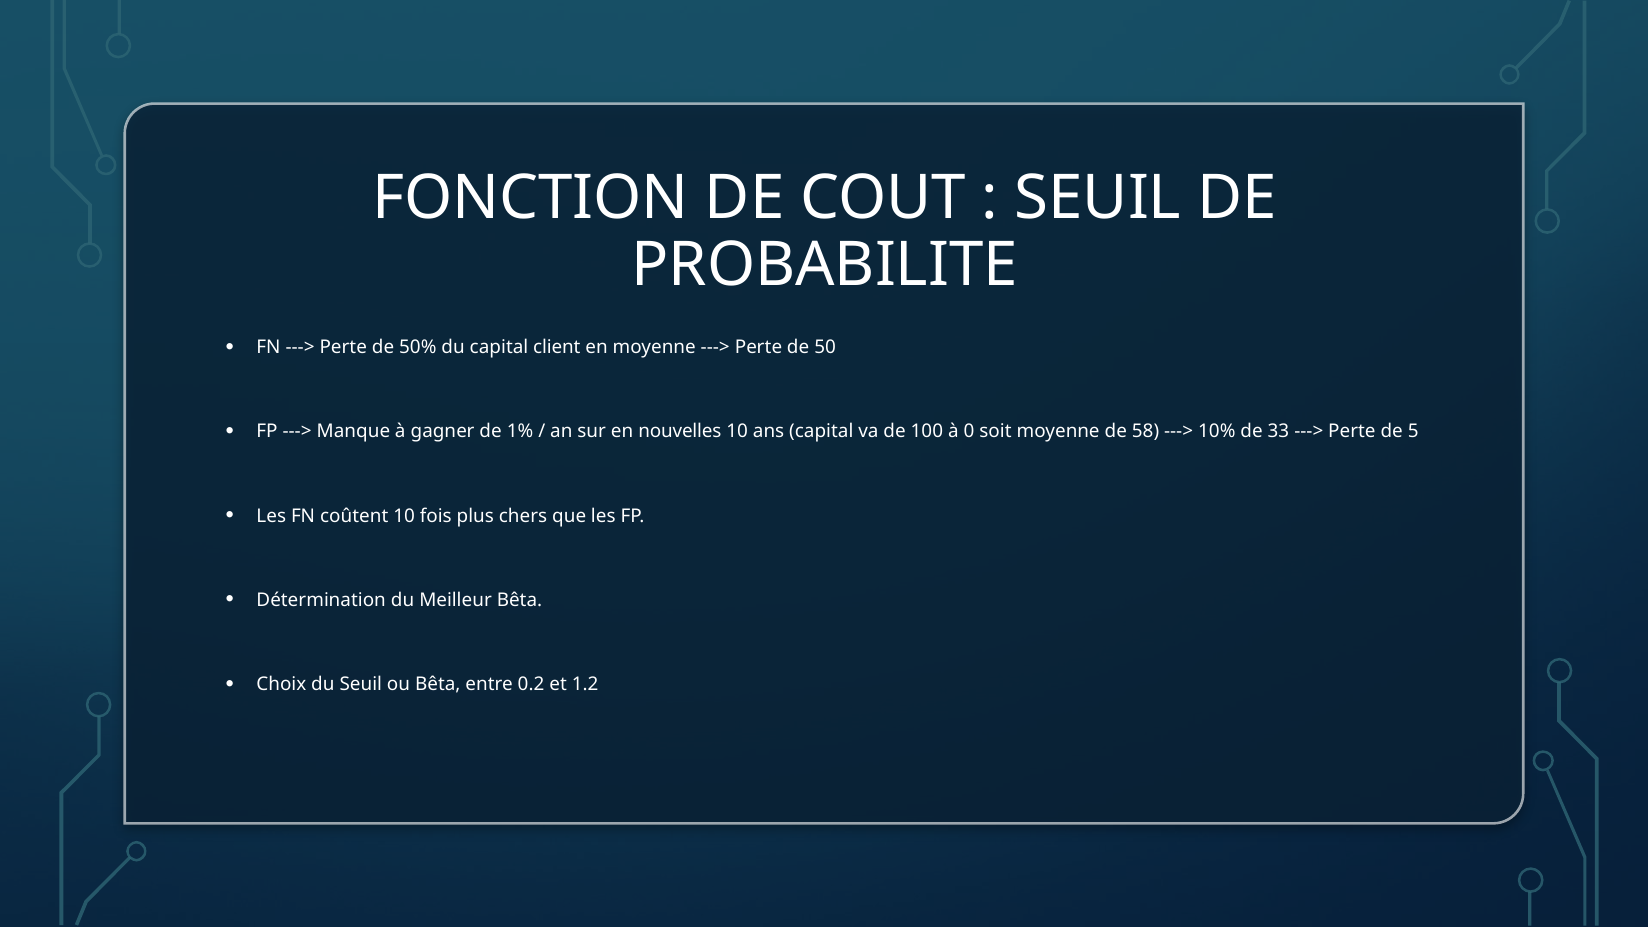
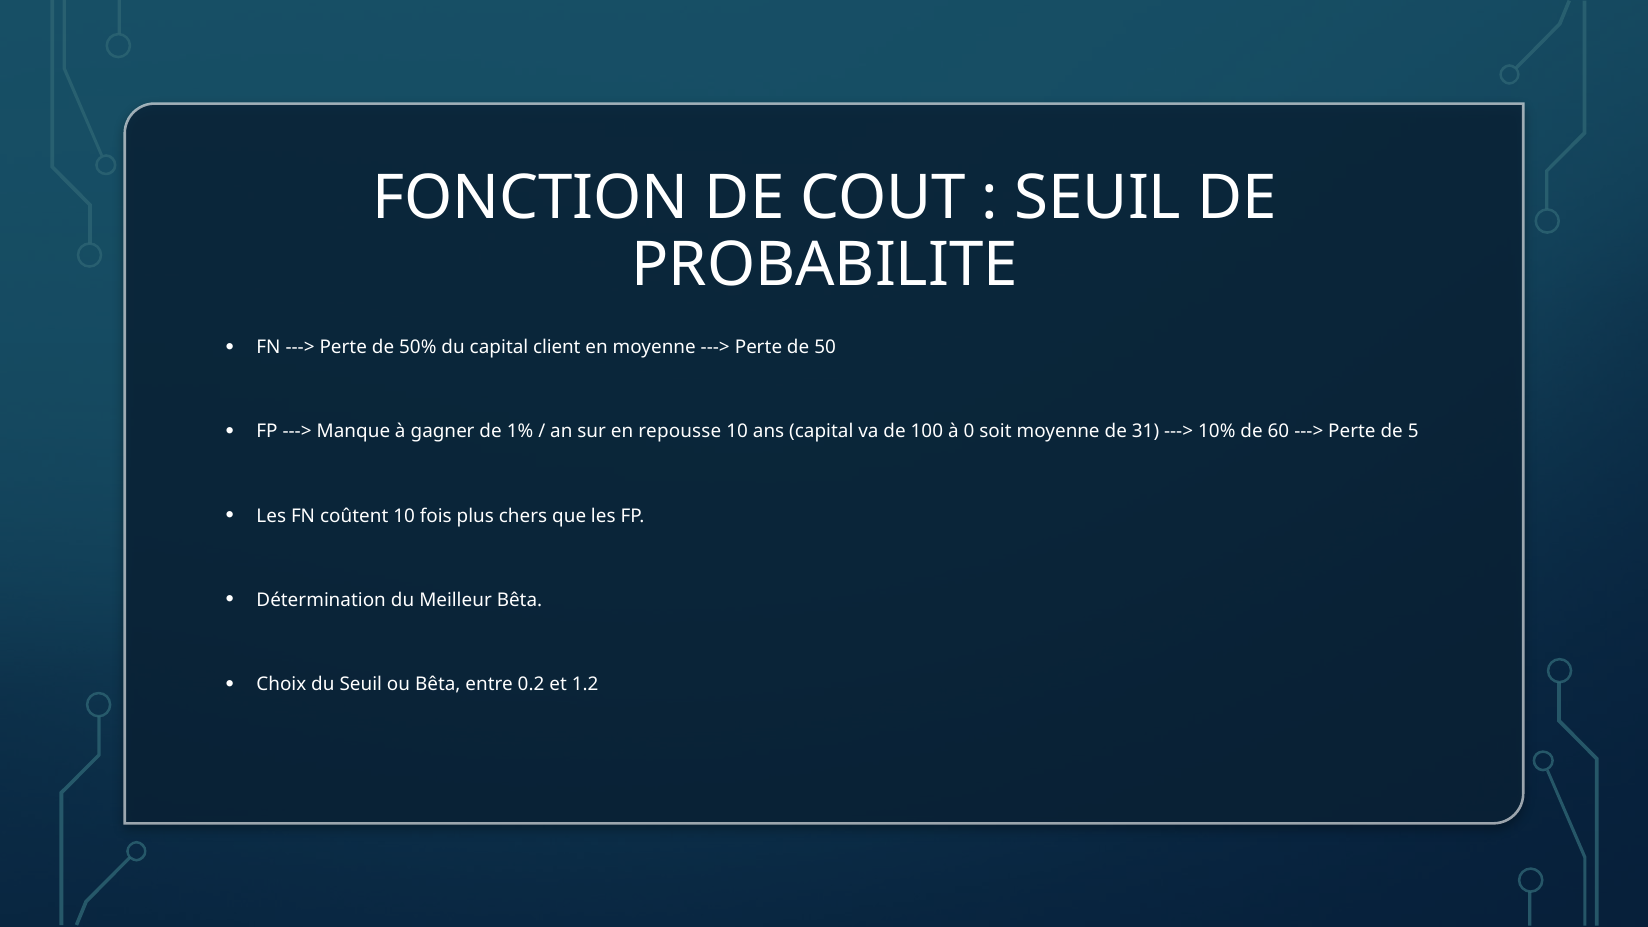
nouvelles: nouvelles -> repousse (680, 432)
58: 58 -> 31 (1145, 432)
33: 33 -> 60 (1279, 432)
